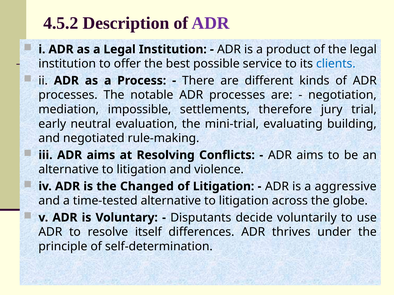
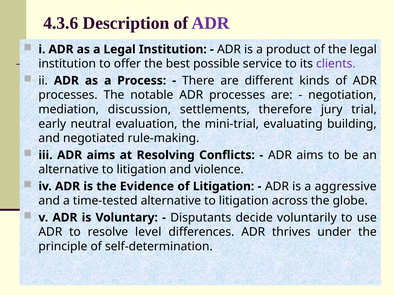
4.5.2: 4.5.2 -> 4.3.6 (61, 23)
clients colour: blue -> purple (336, 64)
impossible: impossible -> discussion (139, 110)
Changed: Changed -> Evidence (147, 187)
itself: itself -> level (148, 232)
